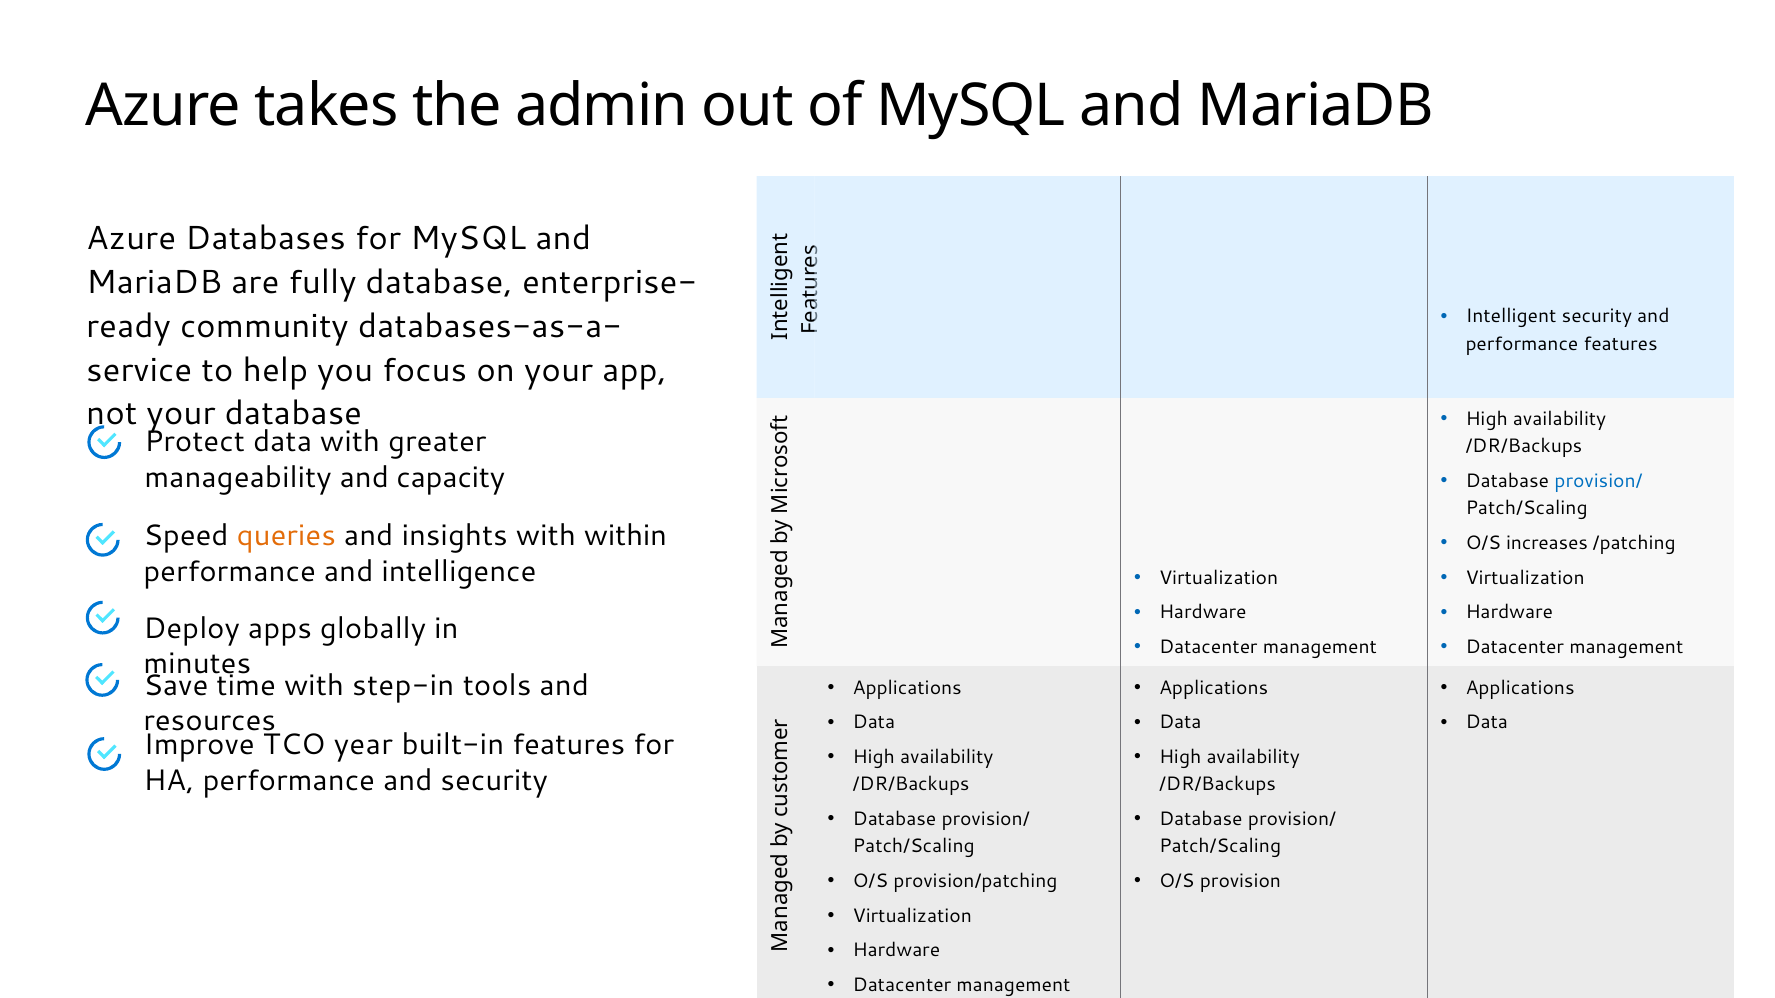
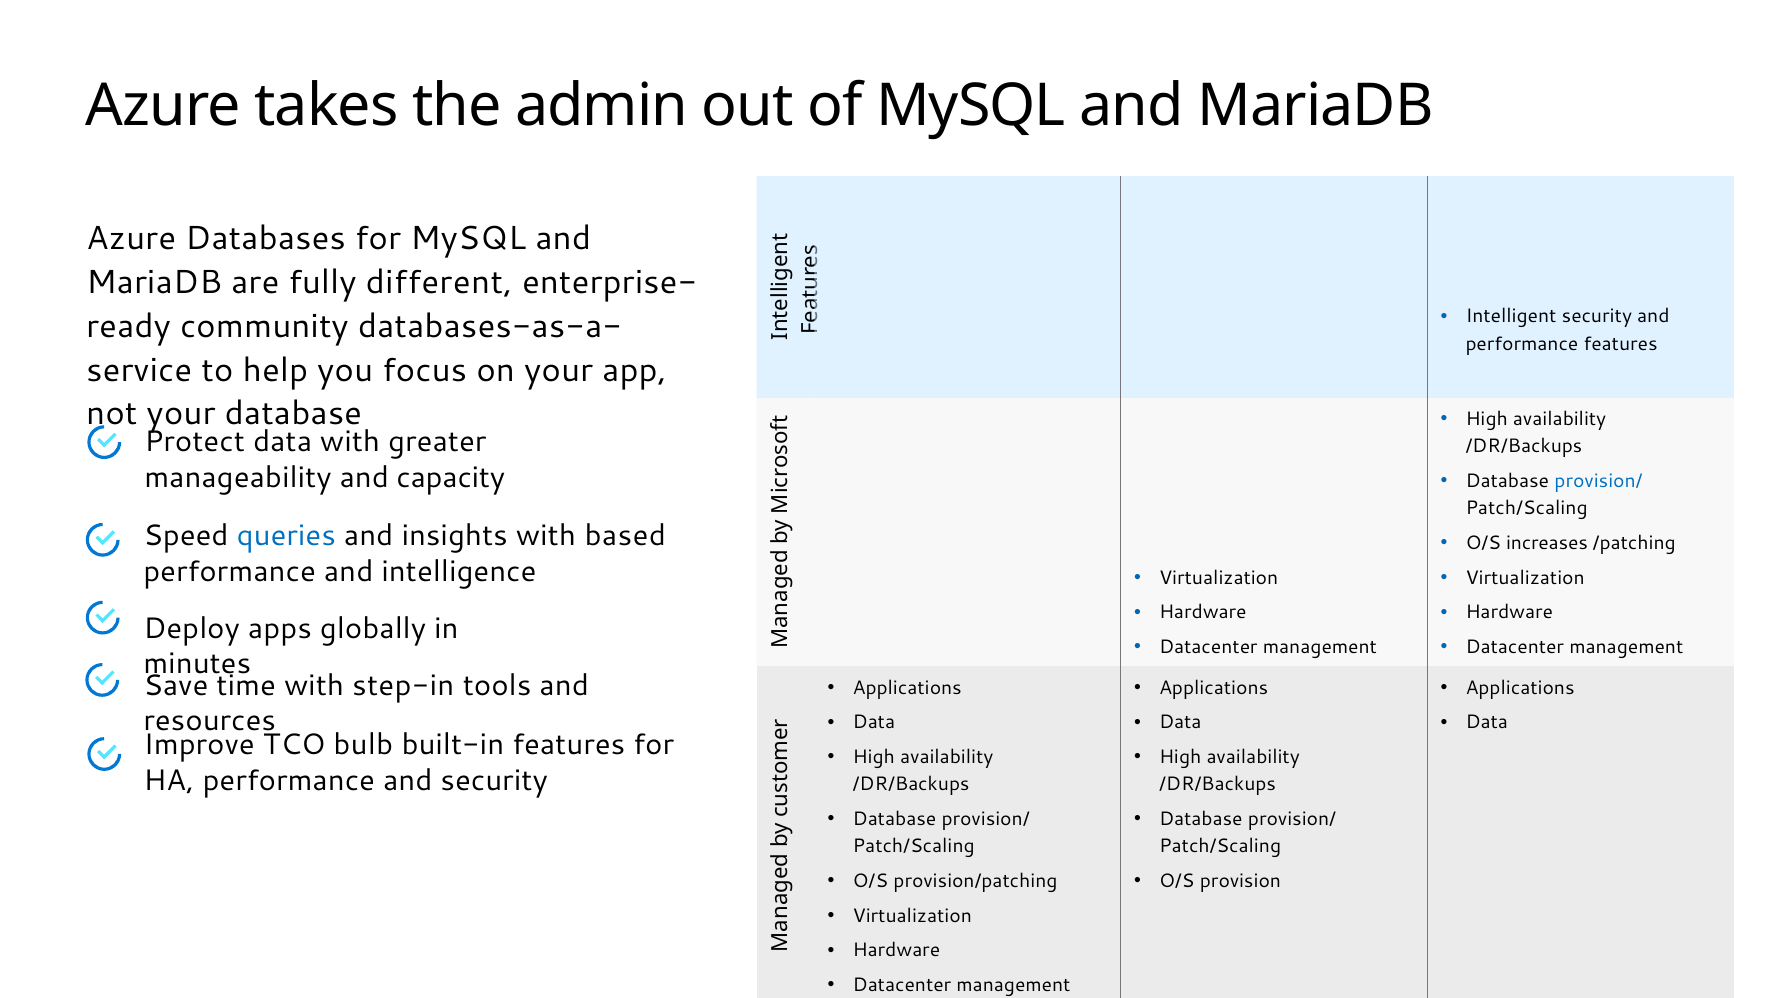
fully database: database -> different (439, 282)
queries colour: orange -> blue (286, 536)
within: within -> based (625, 536)
year: year -> bulb (363, 745)
